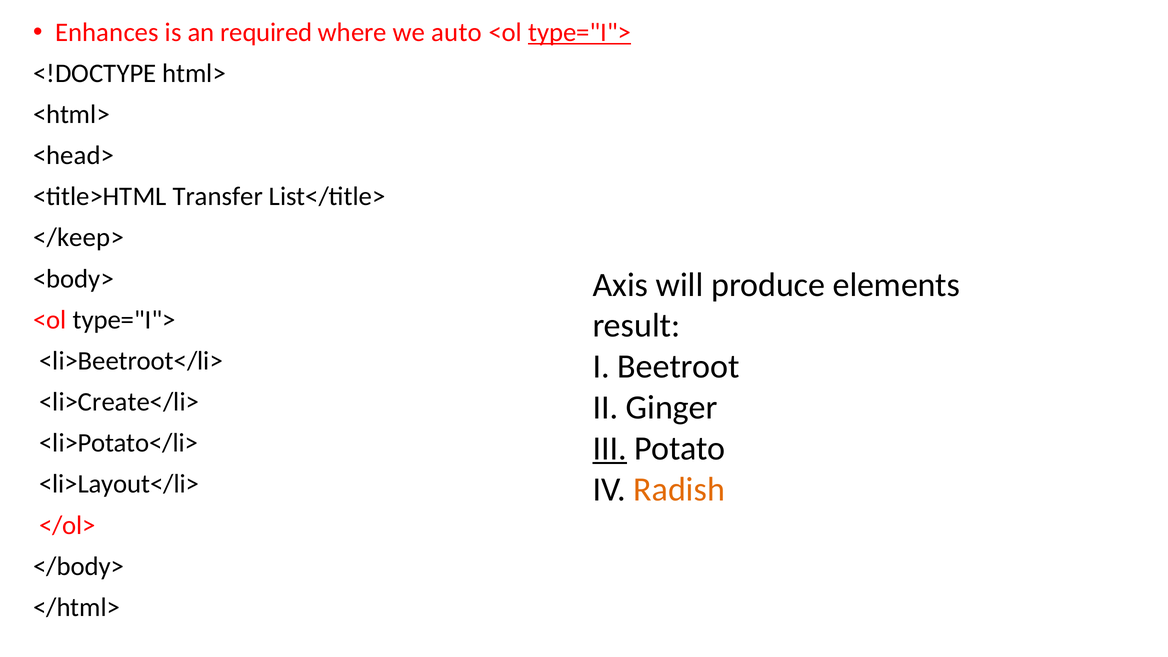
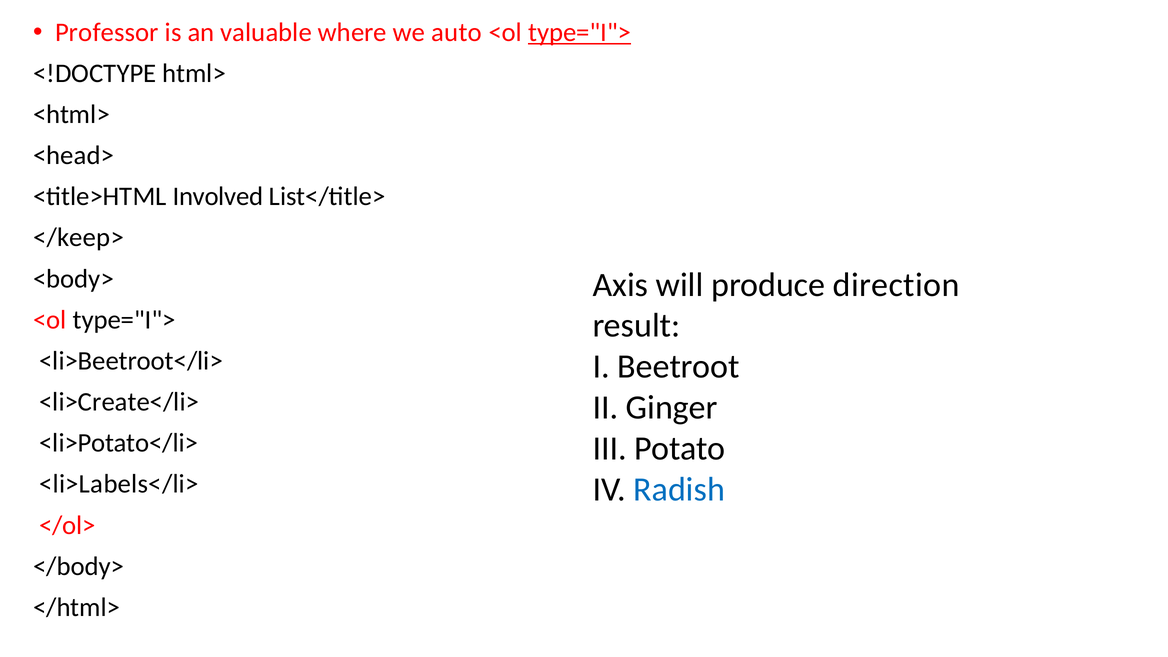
Enhances: Enhances -> Professor (107, 32)
required: required -> valuable (266, 32)
Transfer: Transfer -> Involved (218, 197)
elements: elements -> direction (896, 285)
III underline: present -> none (610, 448)
<li>Layout</li>: <li>Layout</li> -> <li>Labels</li> (119, 484)
Radish colour: orange -> blue (679, 489)
